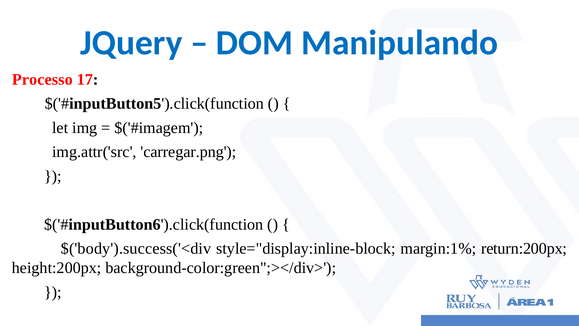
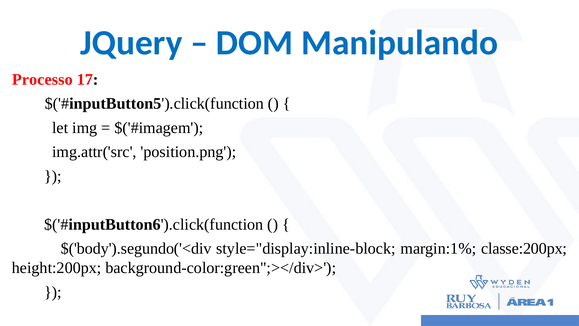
carregar.png: carregar.png -> position.png (188, 152)
$('body').success('<div: $('body').success('<div -> $('body').segundo('<div (136, 248)
return:200px: return:200px -> classe:200px (524, 248)
